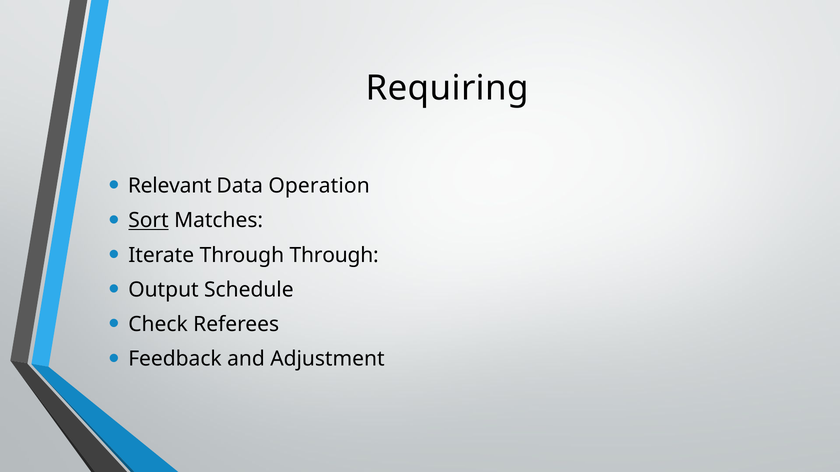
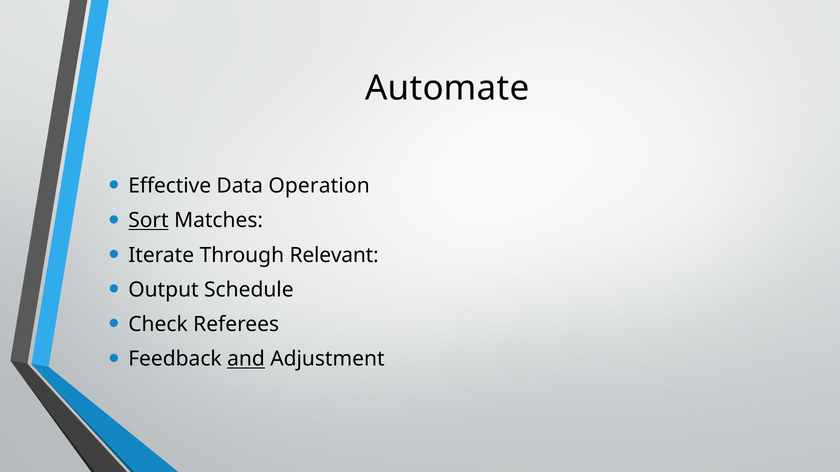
Requiring: Requiring -> Automate (447, 88)
Relevant: Relevant -> Effective (170, 186)
Through Through: Through -> Relevant (334, 255)
and underline: none -> present (246, 359)
